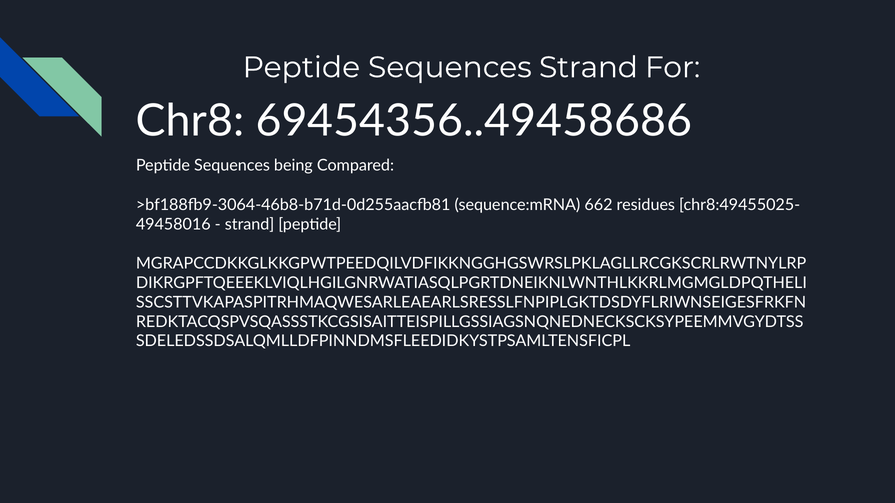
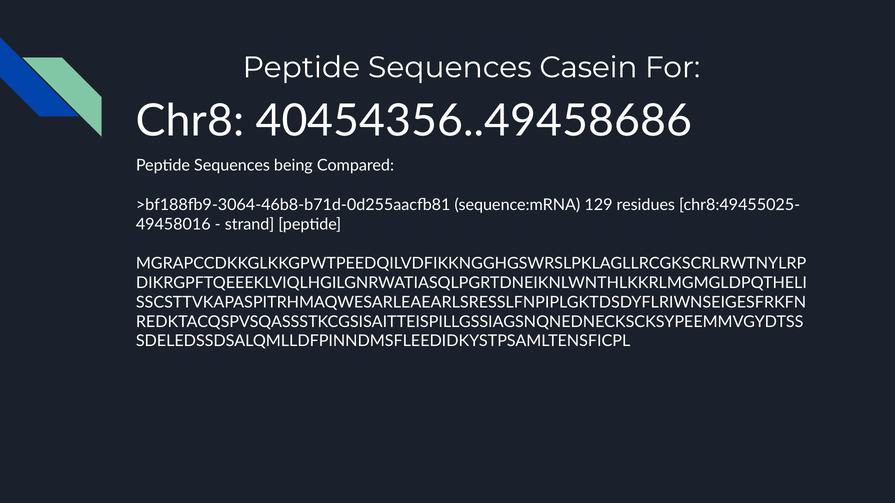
Sequences Strand: Strand -> Casein (588, 67)
69454356..49458686: 69454356..49458686 -> 40454356..49458686 (474, 121)
662: 662 -> 129 (598, 205)
